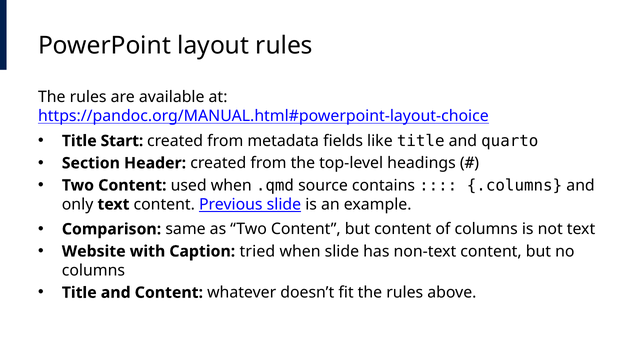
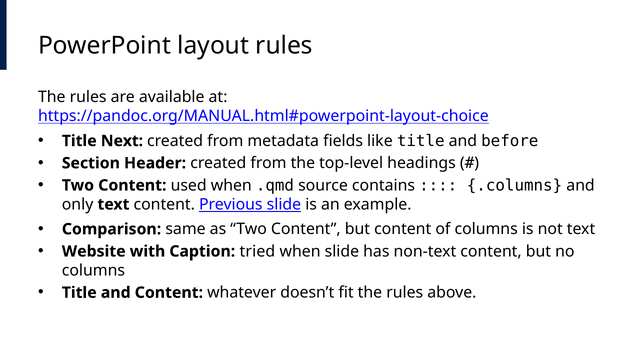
Start: Start -> Next (122, 141)
quarto: quarto -> before (510, 141)
